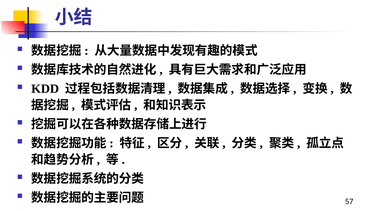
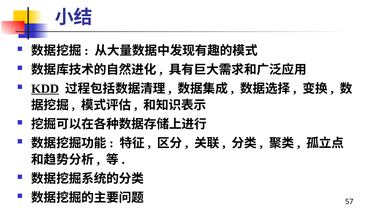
KDD underline: none -> present (45, 89)
